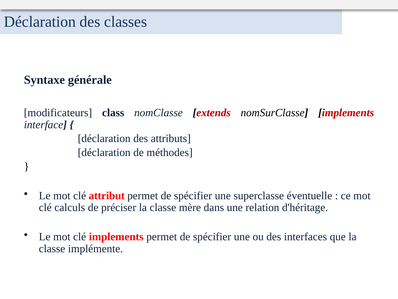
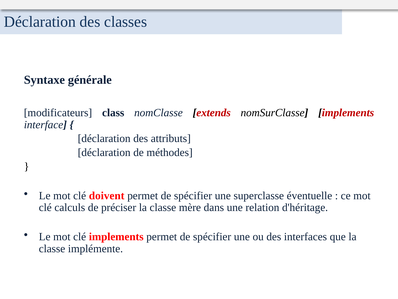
attribut: attribut -> doivent (107, 195)
